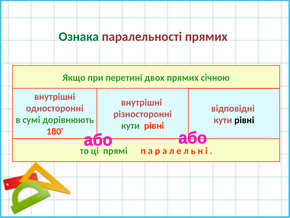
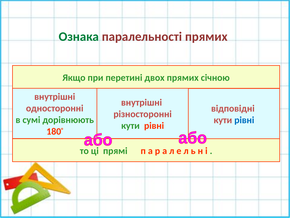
рівні colour: black -> blue (244, 120)
